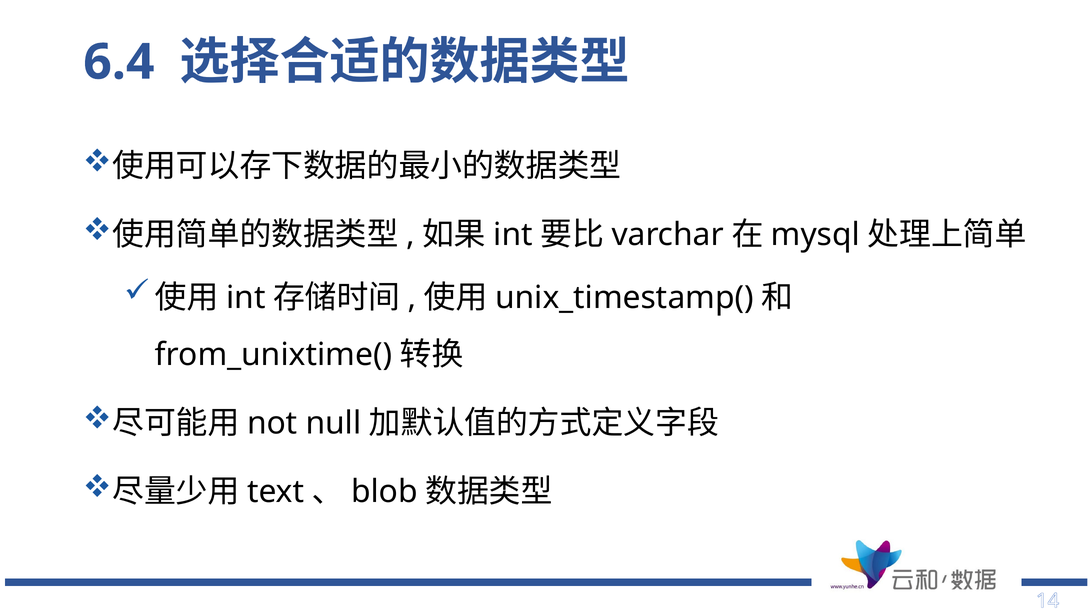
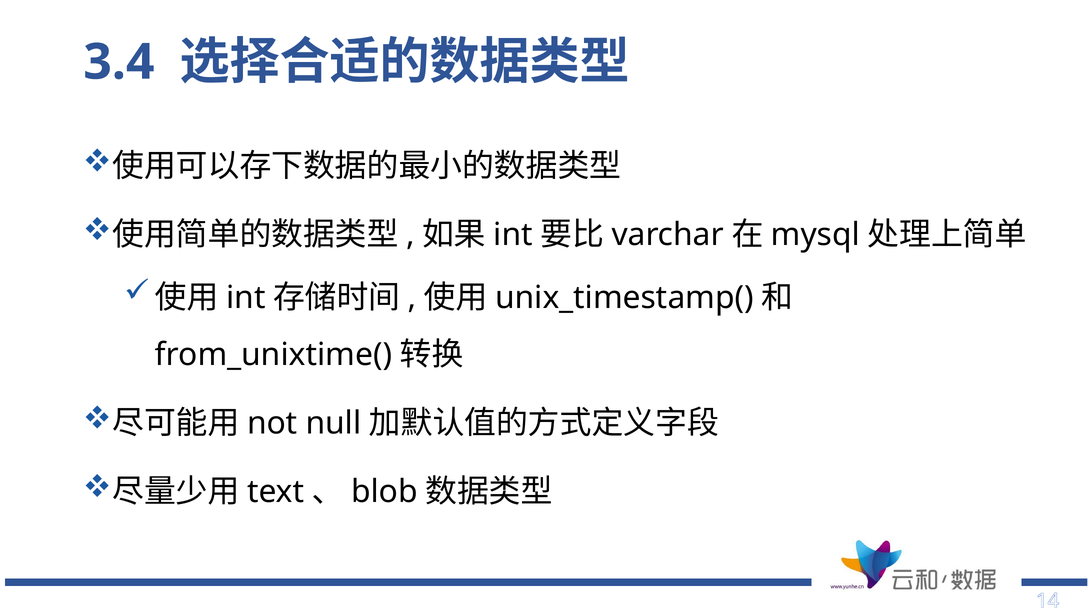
6.4: 6.4 -> 3.4 (119, 62)
